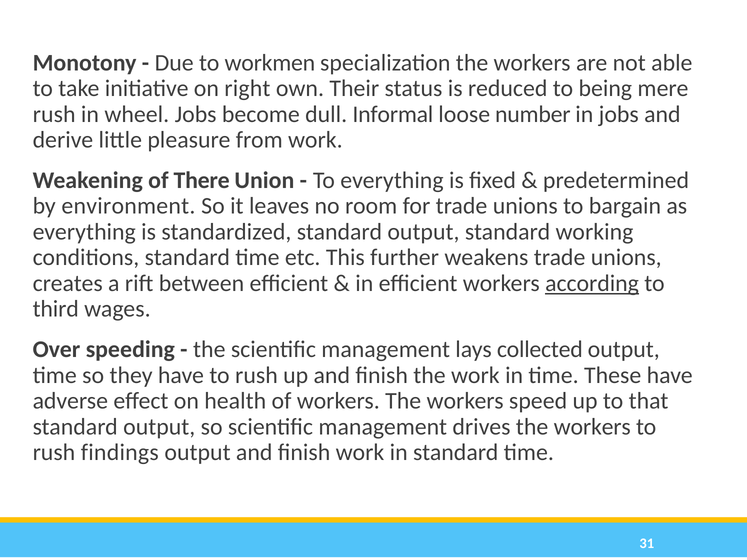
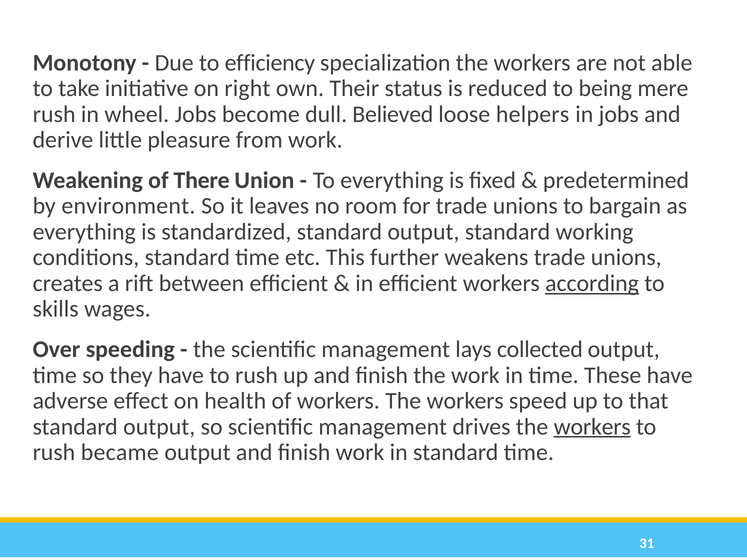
workmen: workmen -> efficiency (270, 63)
Informal: Informal -> Believed (393, 114)
number: number -> helpers (533, 114)
third: third -> skills (56, 309)
workers underline: none -> present (592, 427)
findings: findings -> became (120, 453)
